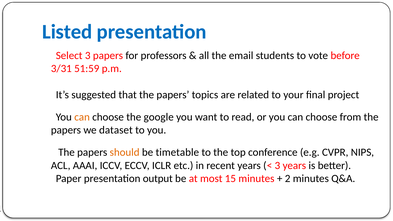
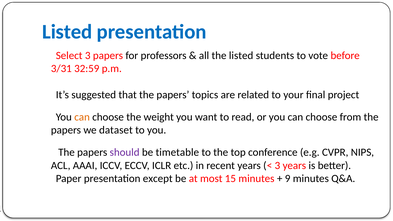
the email: email -> listed (241, 55)
51:59: 51:59 -> 32:59 (87, 69)
google: google -> weight (159, 117)
should colour: orange -> purple (125, 152)
output: output -> except (158, 179)
2: 2 -> 9 (288, 179)
